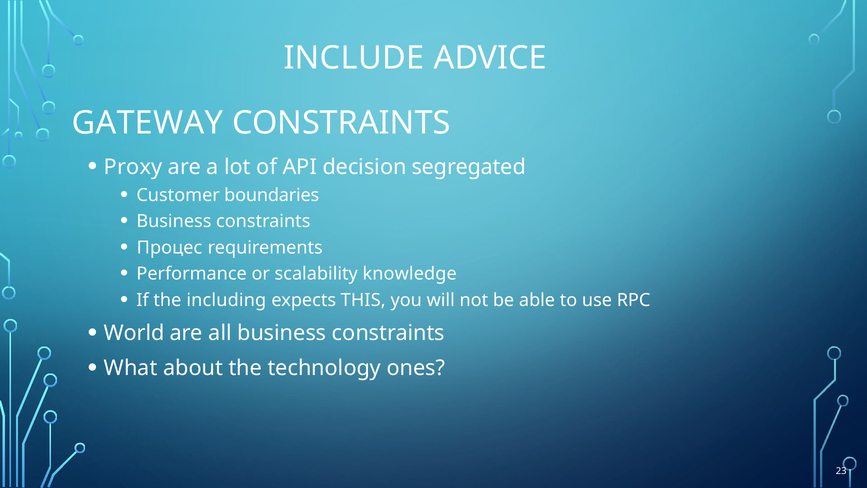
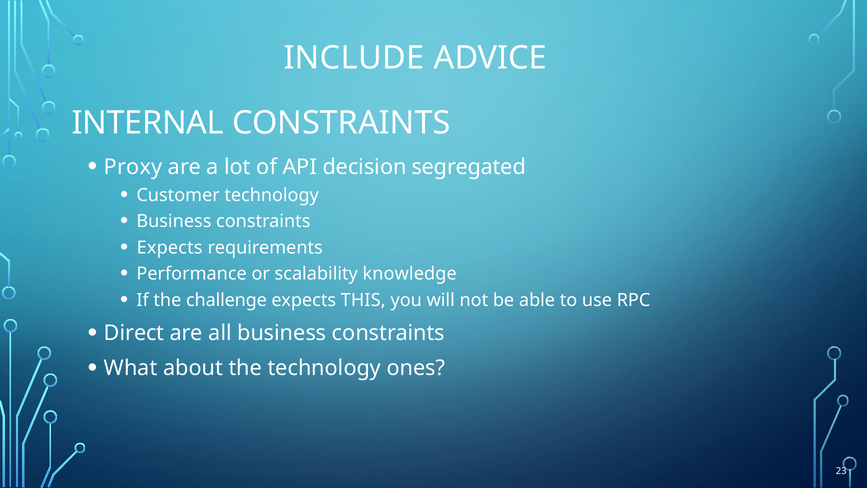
GATEWAY: GATEWAY -> INTERNAL (148, 123)
Customer boundaries: boundaries -> technology (272, 195)
Процес: Процес -> Expects (170, 247)
including: including -> challenge (226, 300)
World: World -> Direct (134, 333)
